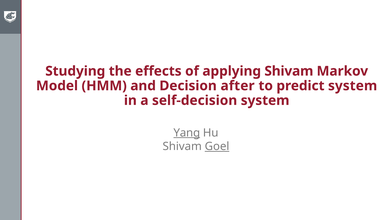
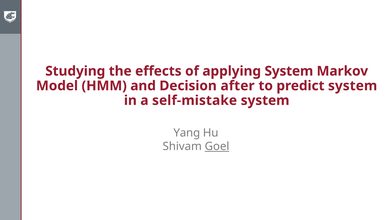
applying Shivam: Shivam -> System (289, 71)
self-decision: self-decision -> self-mistake (195, 101)
Yang underline: present -> none (187, 133)
